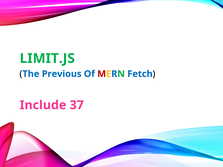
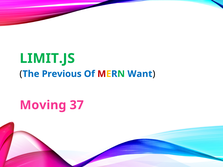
Fetch: Fetch -> Want (140, 74)
Include: Include -> Moving (43, 105)
